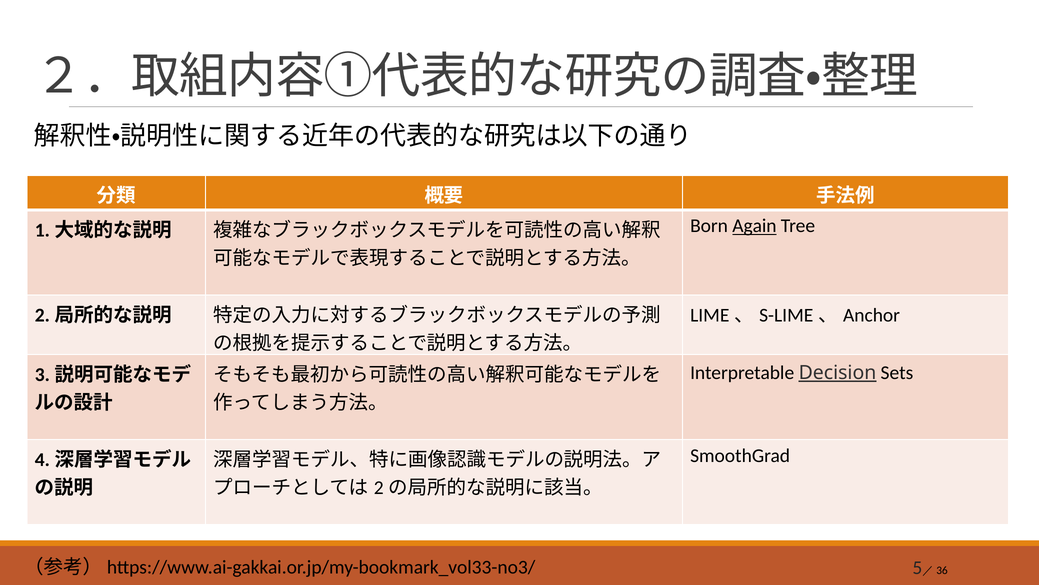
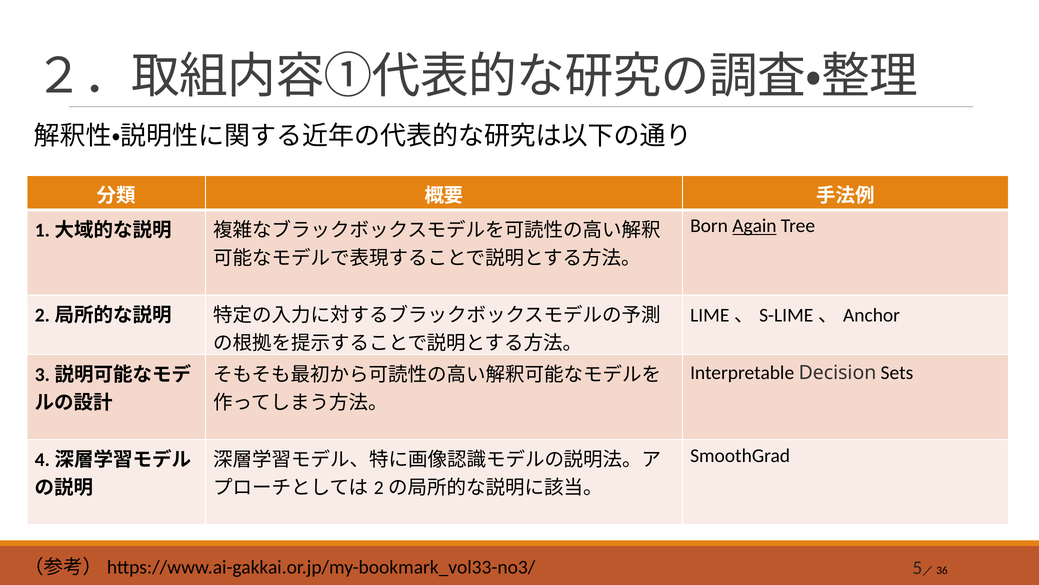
Decision underline: present -> none (837, 372)
